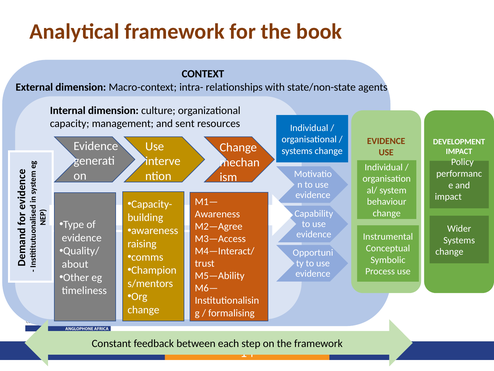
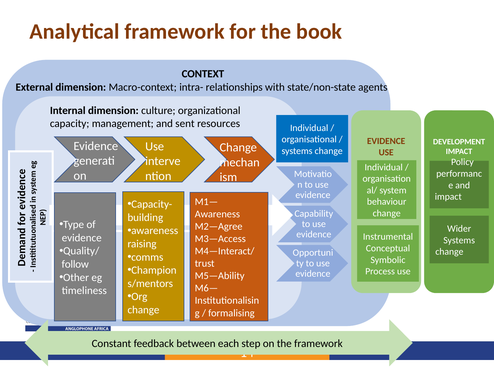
about: about -> follow (75, 264)
